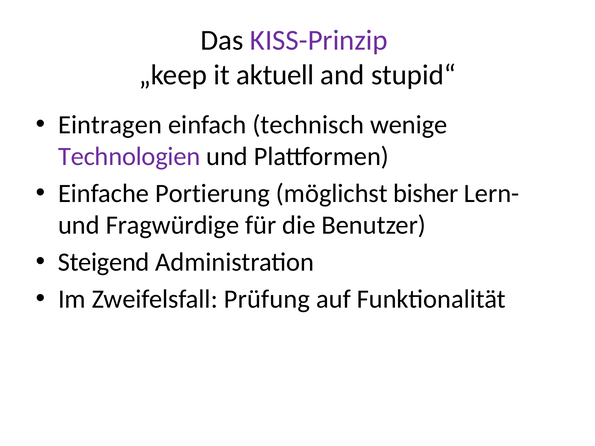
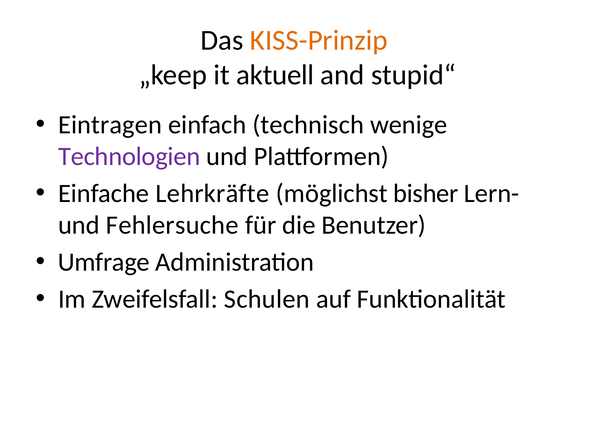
KISS-Prinzip colour: purple -> orange (319, 40)
Portierung: Portierung -> Lehrkräfte (212, 194)
Fragwürdige: Fragwürdige -> Fehlersuche (172, 225)
Steigend: Steigend -> Umfrage (104, 262)
Prüfung: Prüfung -> Schulen (267, 299)
